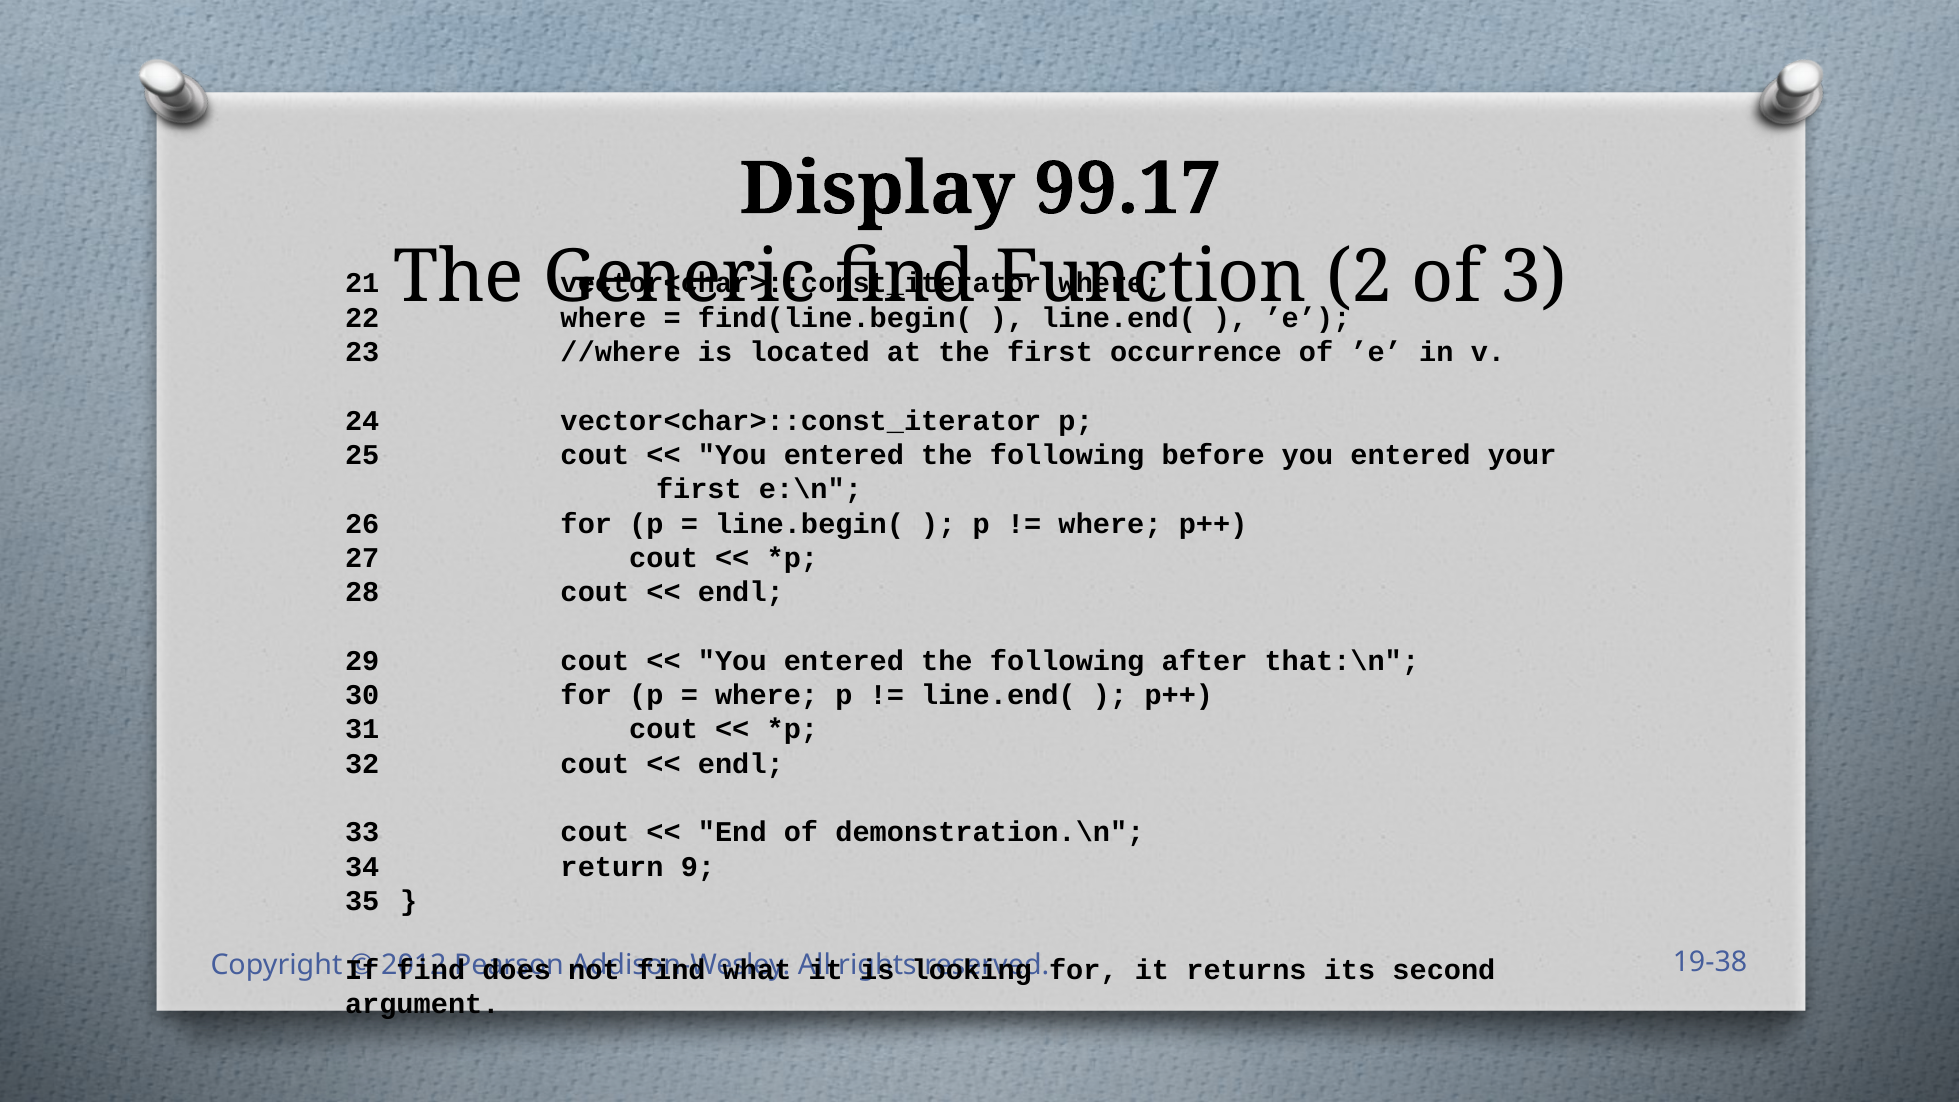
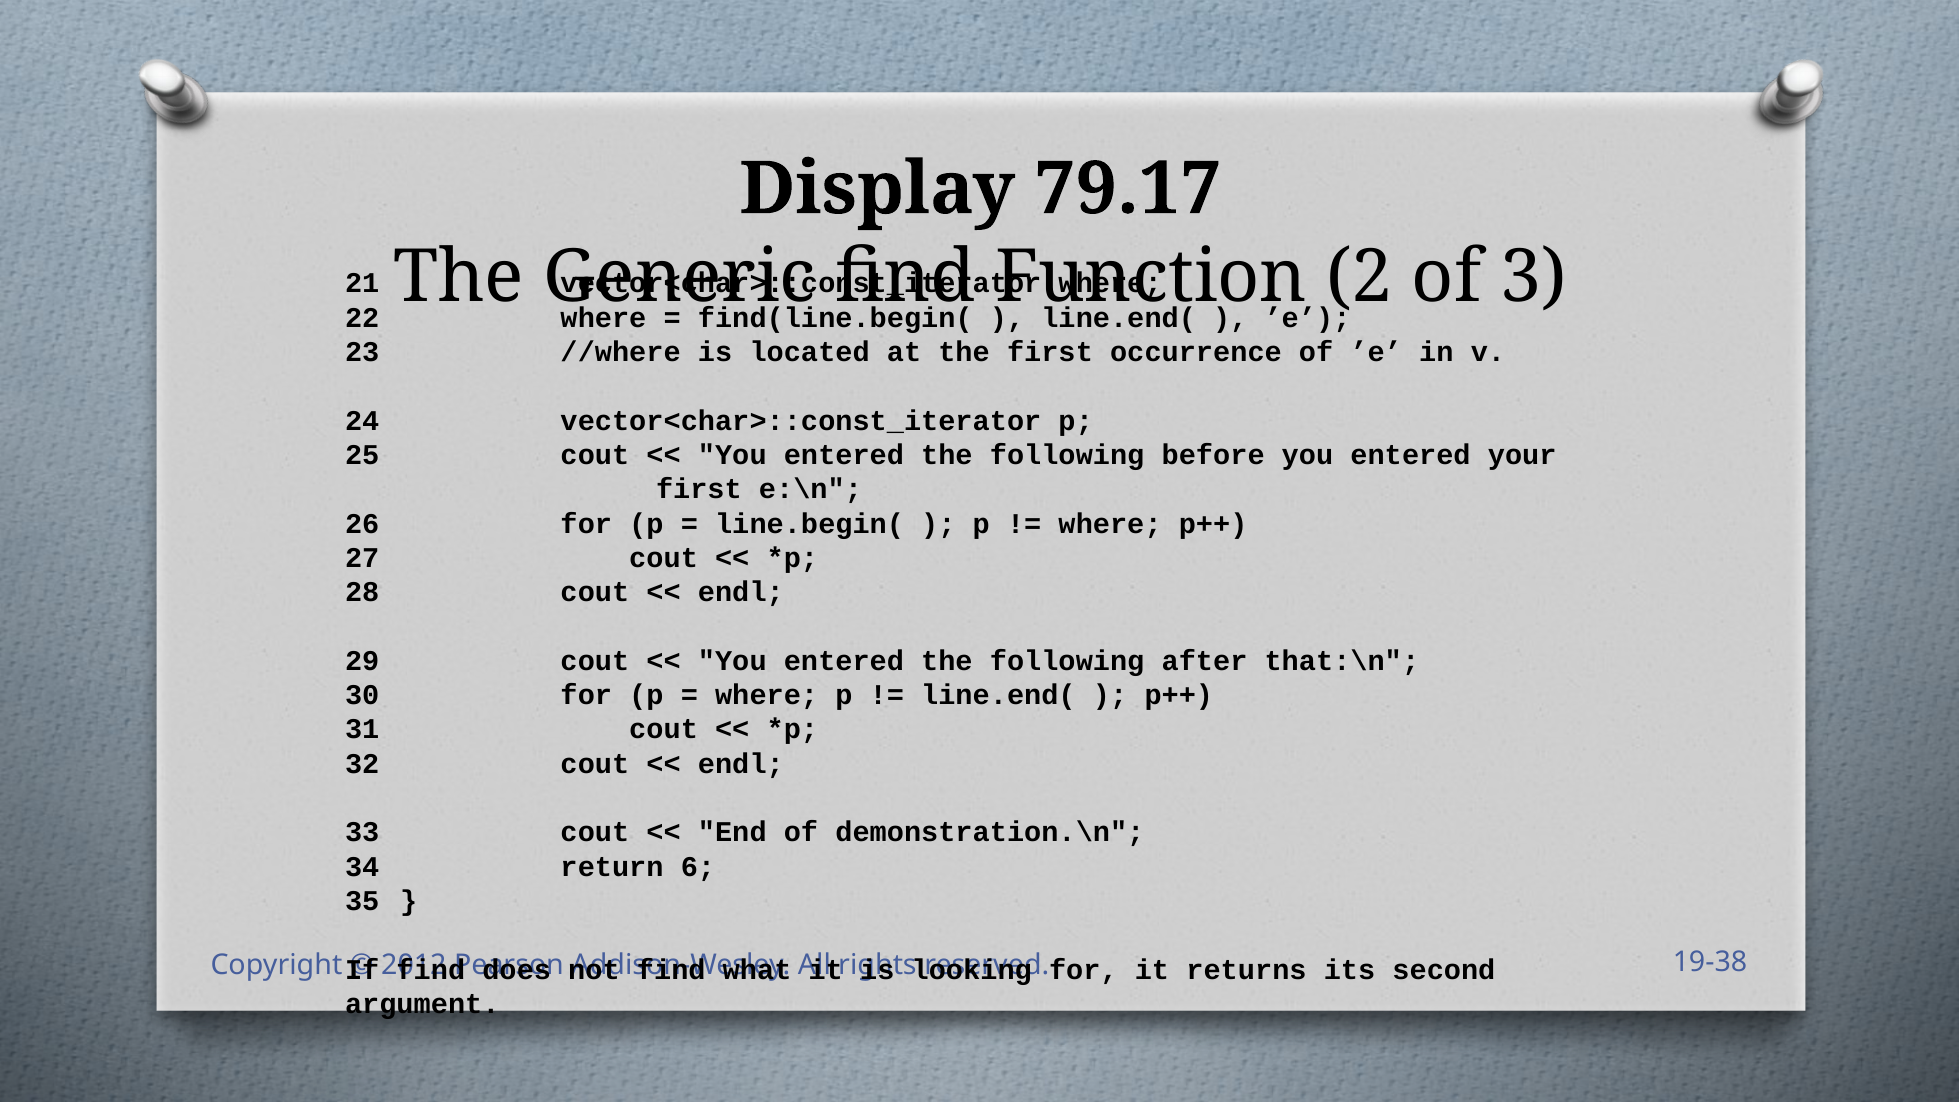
99.17: 99.17 -> 79.17 (1128, 189)
9: 9 -> 6 (698, 867)
